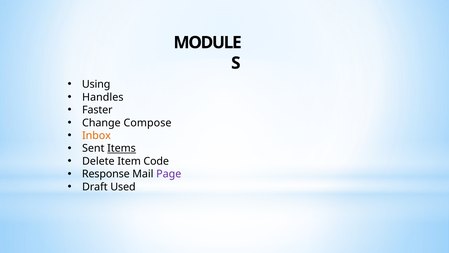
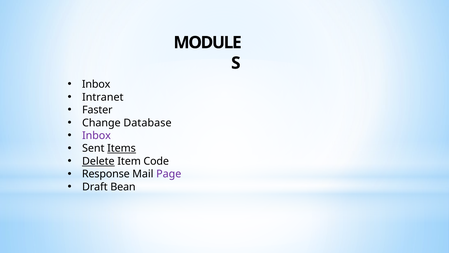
Using: Using -> Inbox (96, 84)
Handles: Handles -> Intranet (103, 97)
Compose: Compose -> Database (148, 123)
Inbox colour: orange -> purple (96, 136)
Delete underline: none -> present (98, 161)
Used: Used -> Bean (123, 187)
